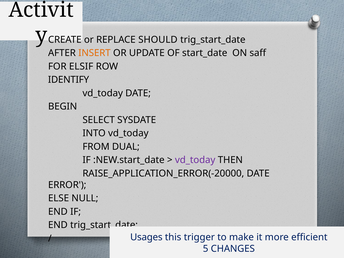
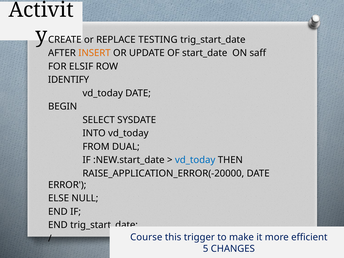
SHOULD: SHOULD -> TESTING (158, 40)
vd_today colour: purple -> blue (195, 160)
Usages: Usages -> Course (146, 237)
